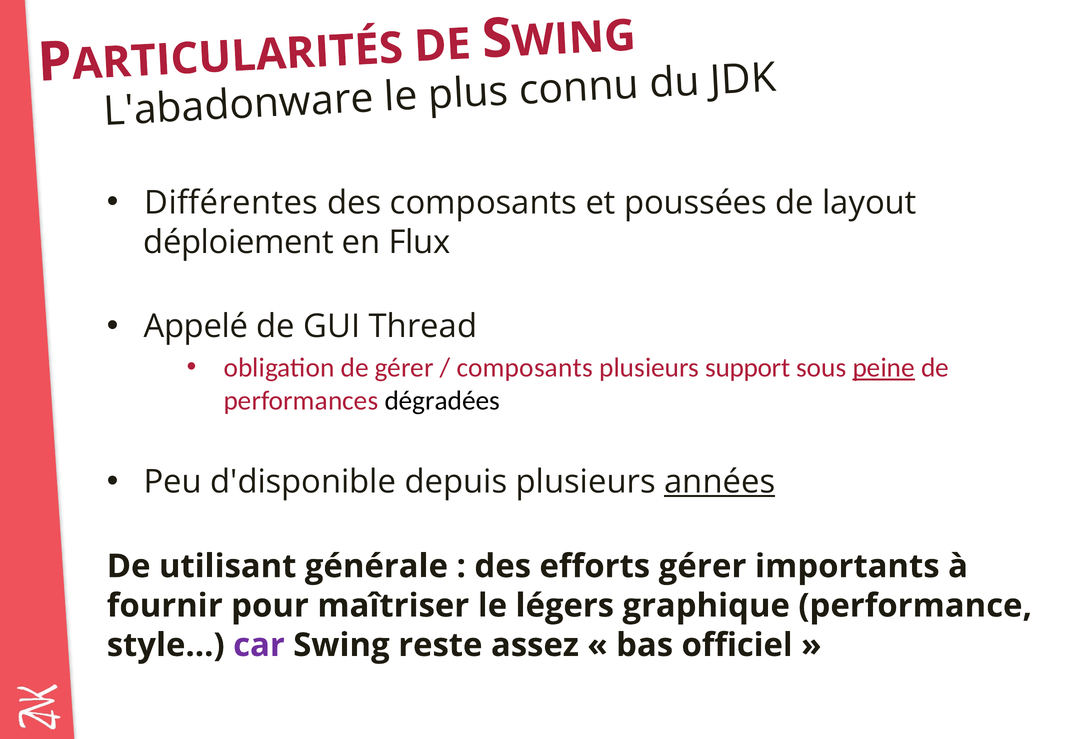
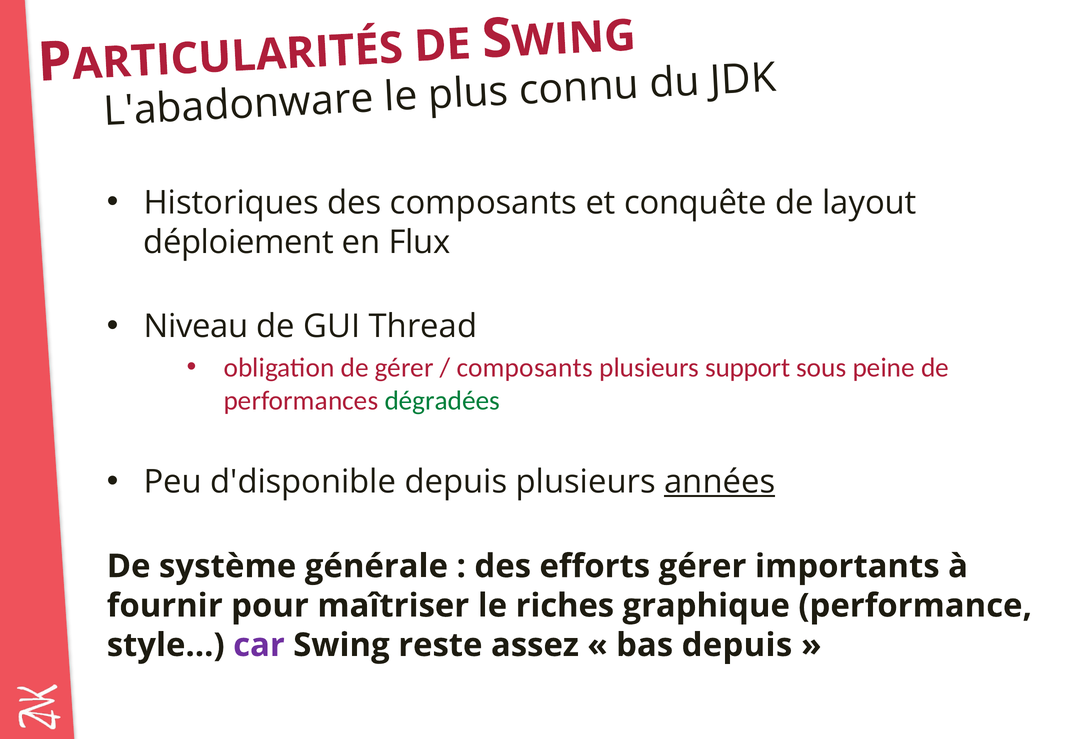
Différentes: Différentes -> Historiques (231, 203)
poussées: poussées -> conquête (695, 203)
Appelé: Appelé -> Niveau (196, 326)
peine underline: present -> none (884, 368)
dégradées colour: black -> green (442, 400)
utilisant: utilisant -> système (228, 566)
légers: légers -> riches (565, 605)
bas officiel: officiel -> depuis (737, 645)
